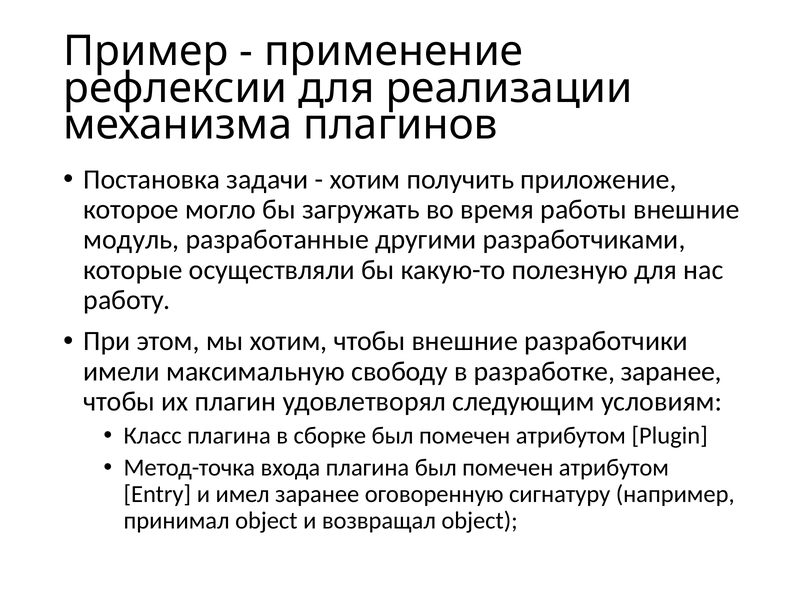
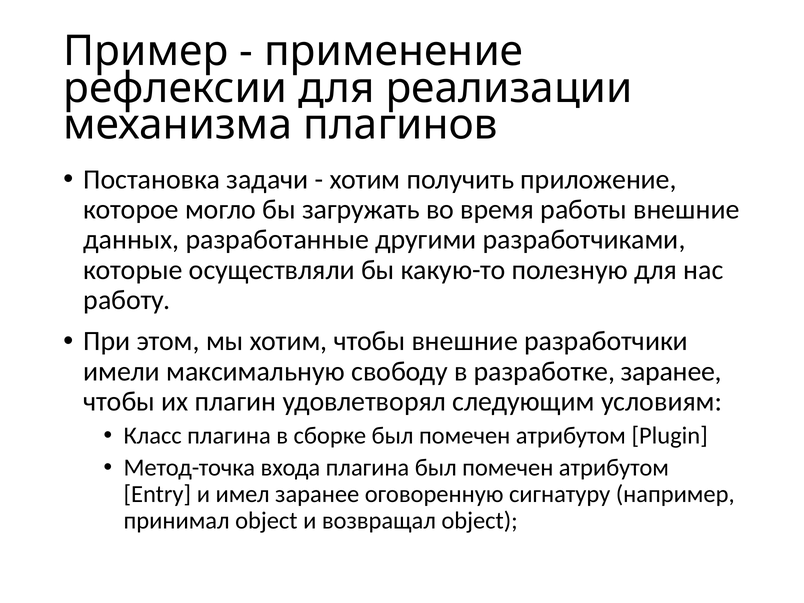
модуль: модуль -> данных (131, 240)
